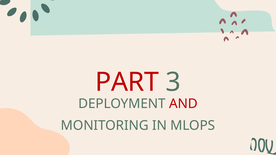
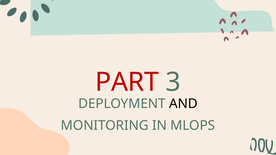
AND colour: red -> black (183, 104)
